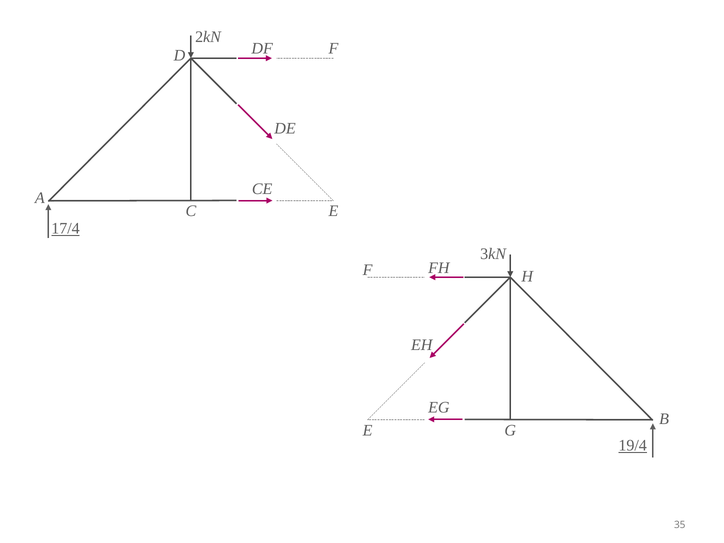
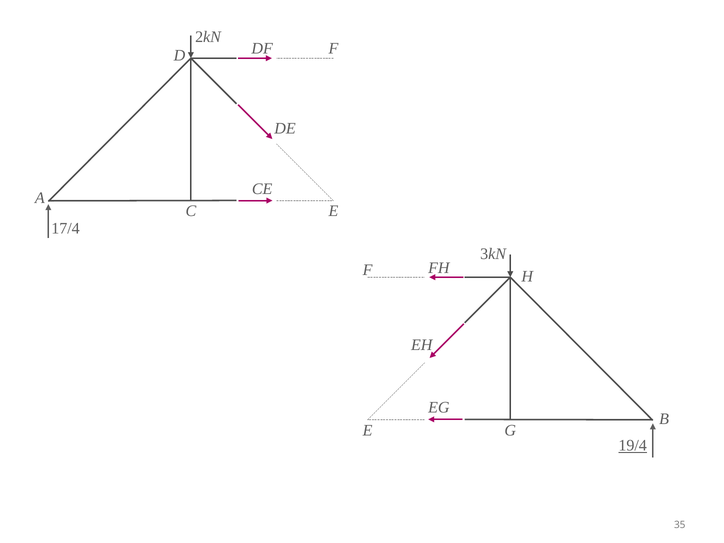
17/4 underline: present -> none (65, 229)
